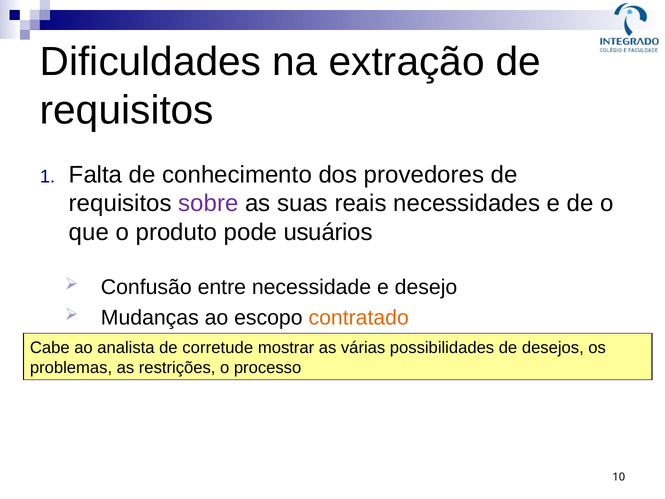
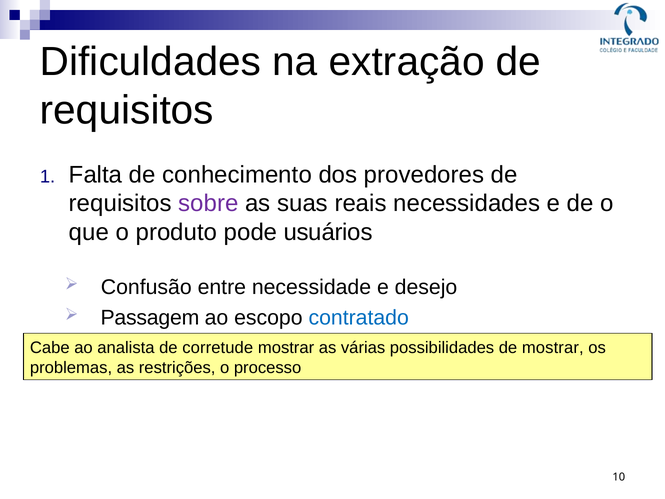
Mudanças: Mudanças -> Passagem (150, 318)
contratado colour: orange -> blue (359, 318)
de desejos: desejos -> mostrar (553, 348)
